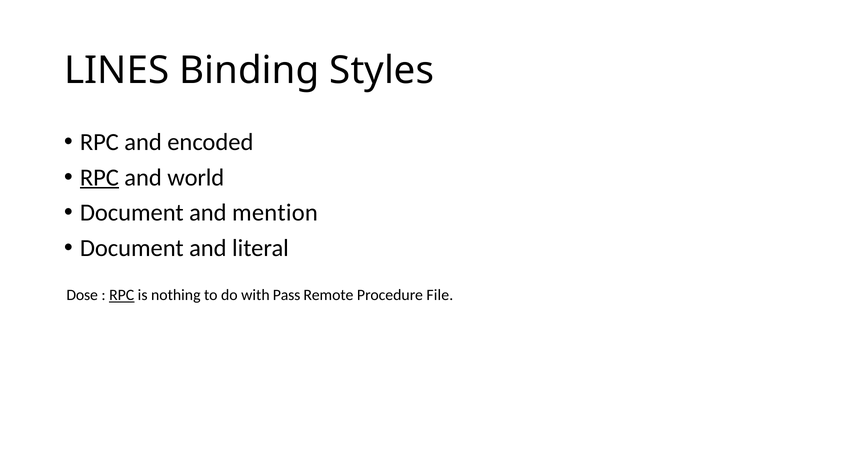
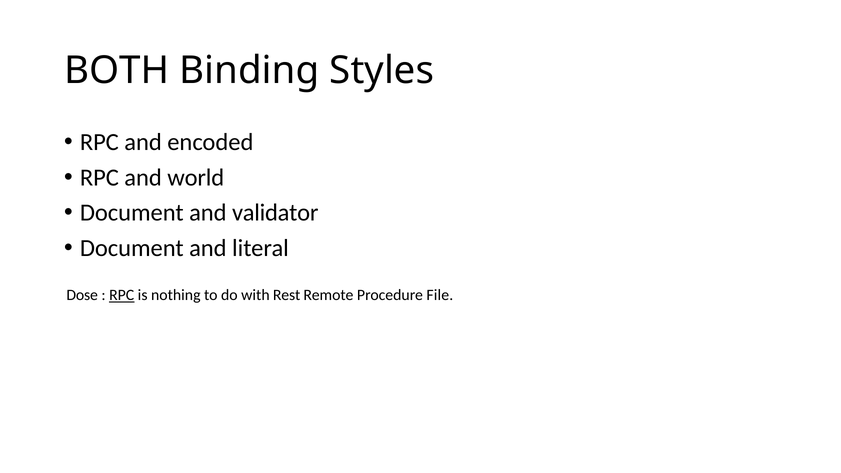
LINES: LINES -> BOTH (117, 71)
RPC underline: present -> none (99, 177)
mention: mention -> validator (275, 213)
Pass: Pass -> Rest (287, 295)
